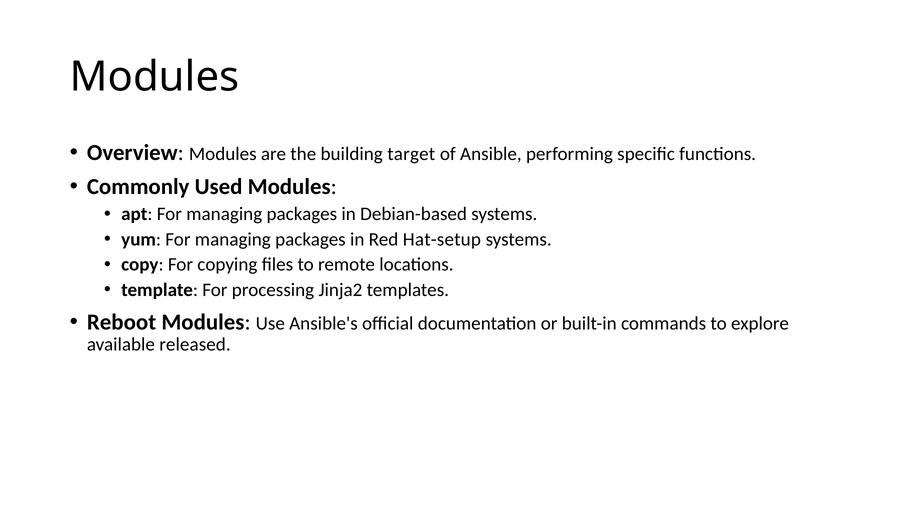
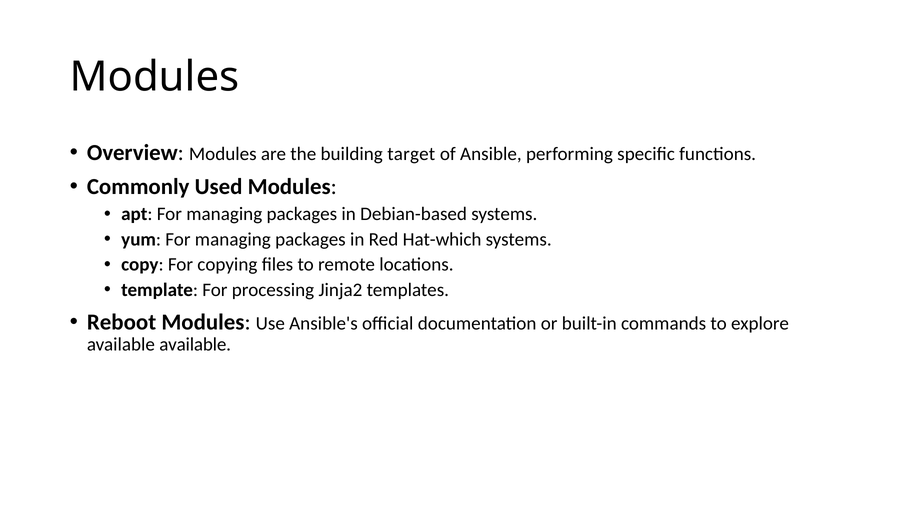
Hat-setup: Hat-setup -> Hat-which (442, 240)
available released: released -> available (195, 345)
